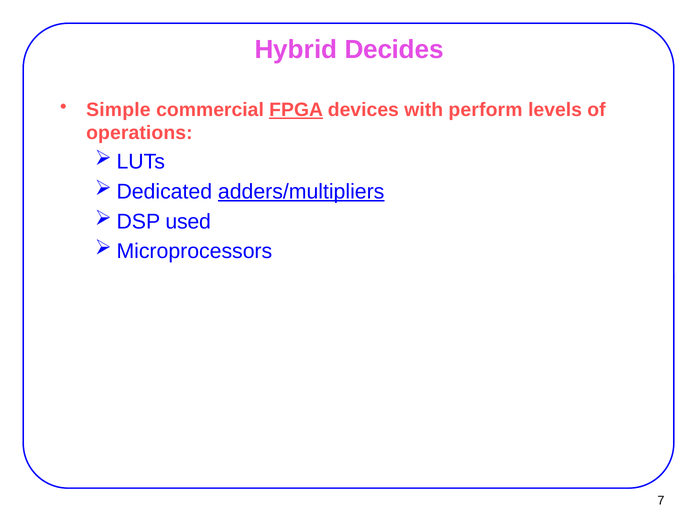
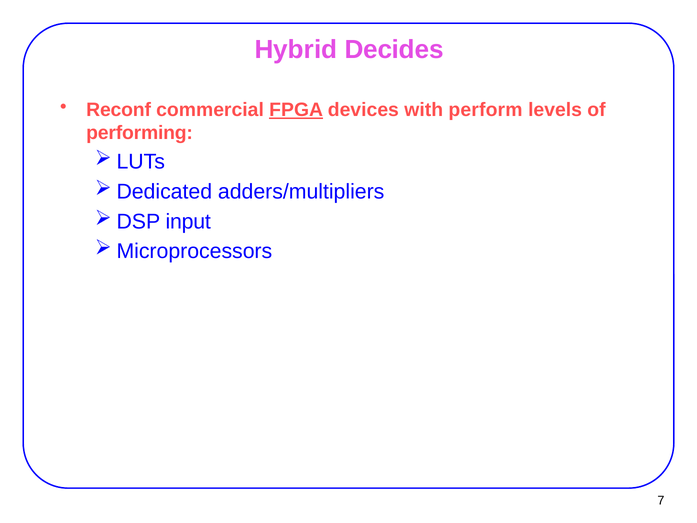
Simple: Simple -> Reconf (119, 110)
operations: operations -> performing (140, 133)
adders/multipliers underline: present -> none (301, 192)
used: used -> input (188, 221)
